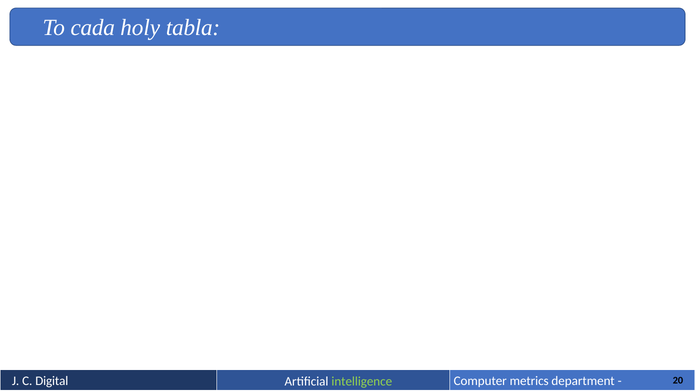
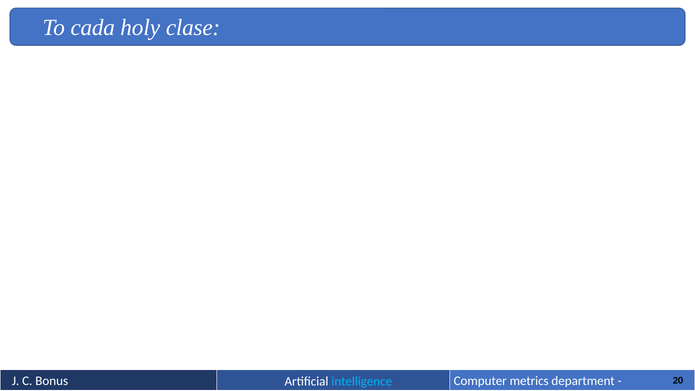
tabla: tabla -> clase (193, 28)
Digital: Digital -> Bonus (52, 381)
intelligence colour: light green -> light blue (362, 381)
